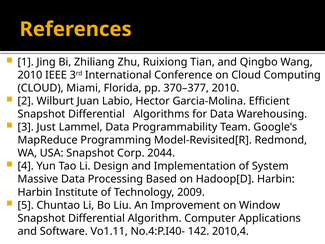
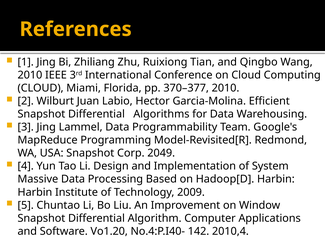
3 Just: Just -> Jing (46, 127)
2044: 2044 -> 2049 (161, 153)
Vo1.11: Vo1.11 -> Vo1.20 (109, 231)
